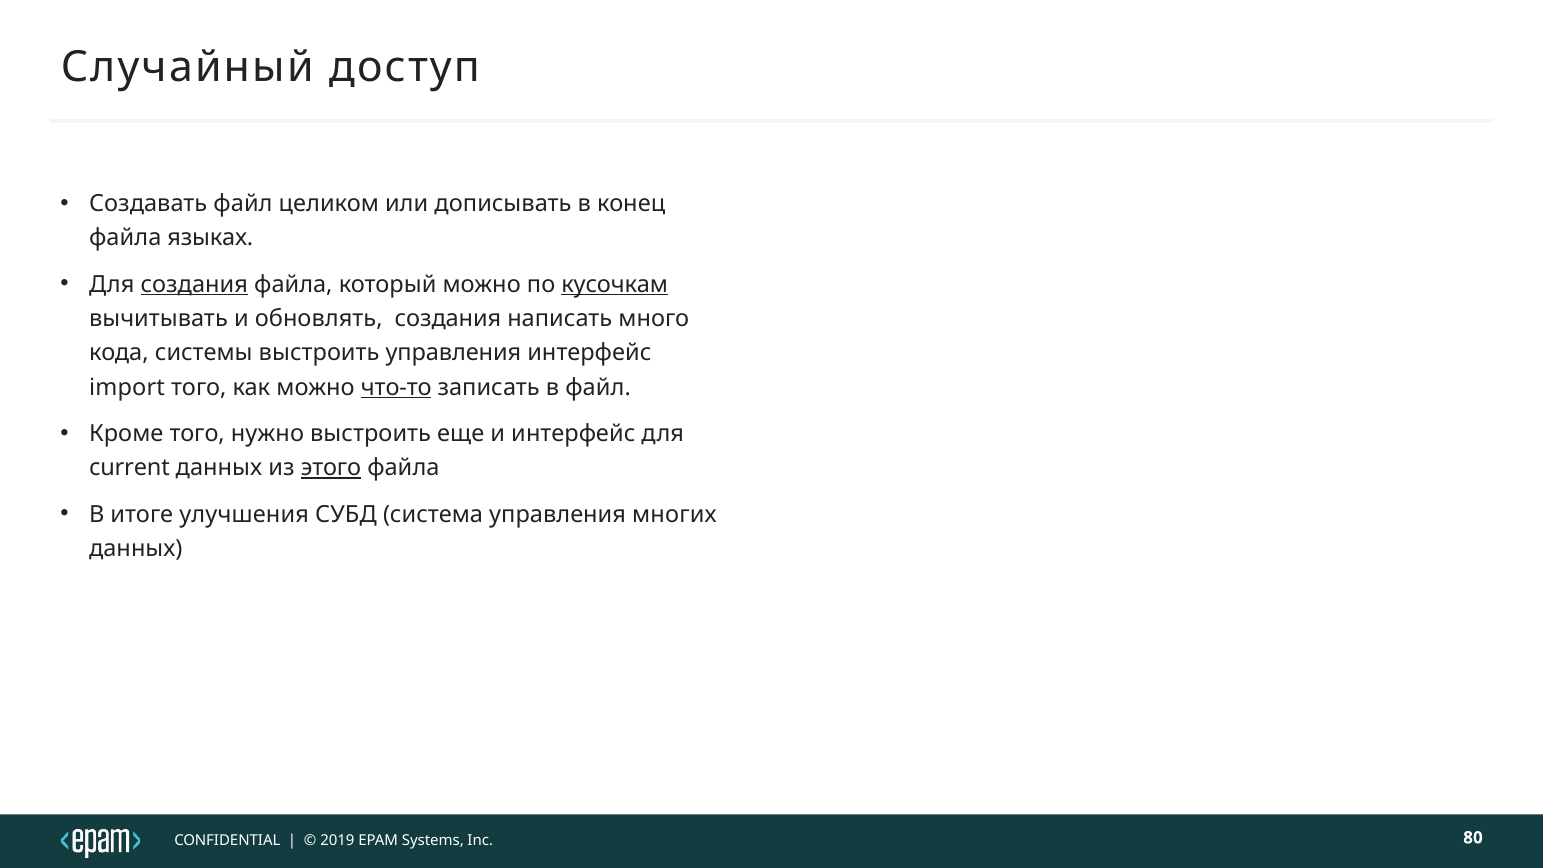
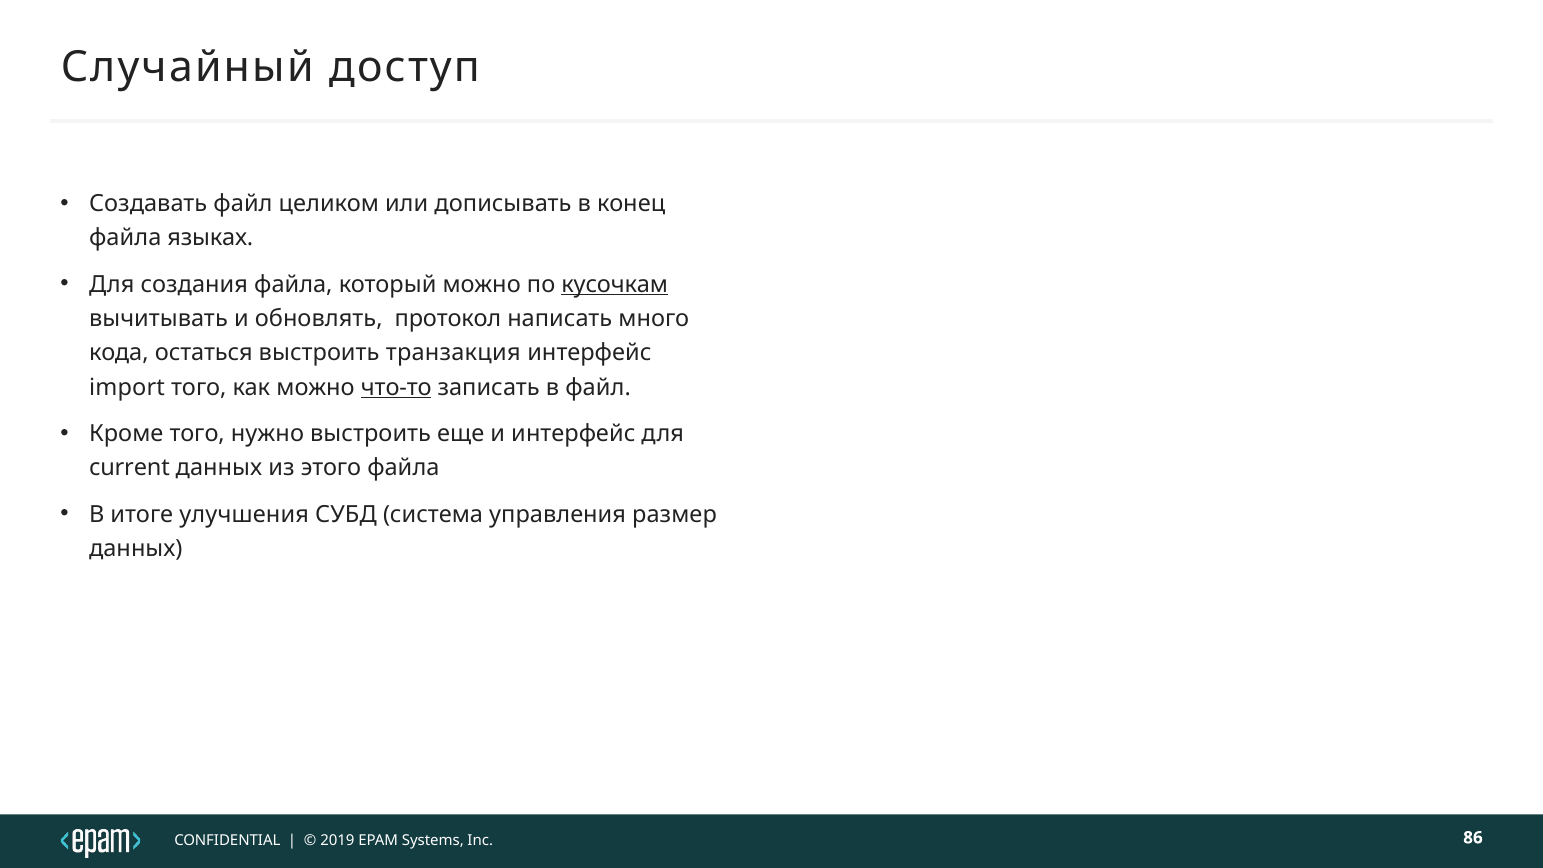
создания underline: present -> none (194, 285)
обновлять создания: создания -> протокол (448, 319)
системы: системы -> остаться (204, 353)
выстроить управления: управления -> транзакция (453, 353)
этого underline: present -> none (331, 468)
многих: многих -> размер (674, 514)
80: 80 -> 86 (1473, 838)
